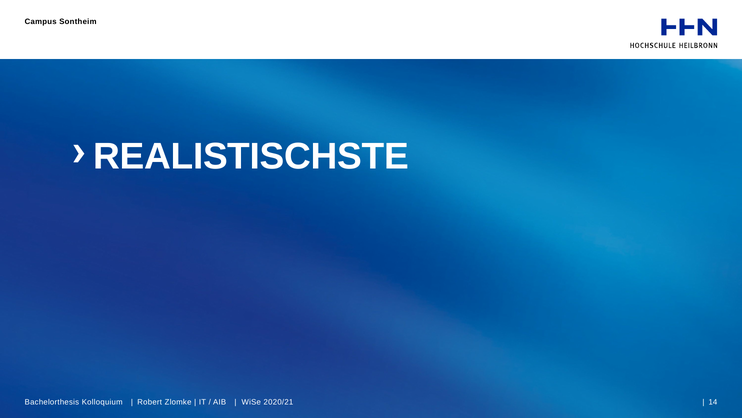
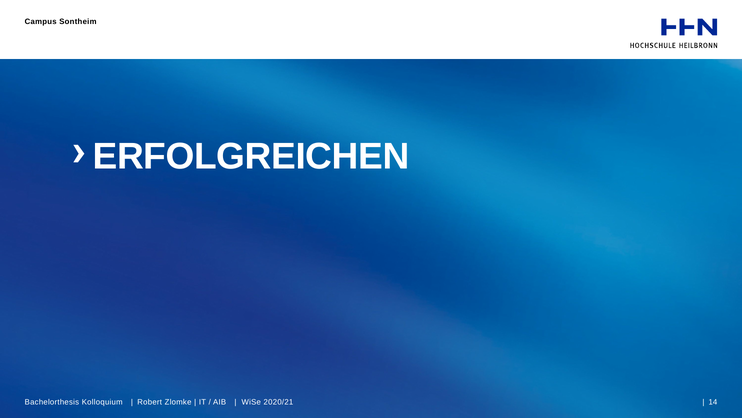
REALISTISCHSTE: REALISTISCHSTE -> ERFOLGREICHEN (251, 156)
